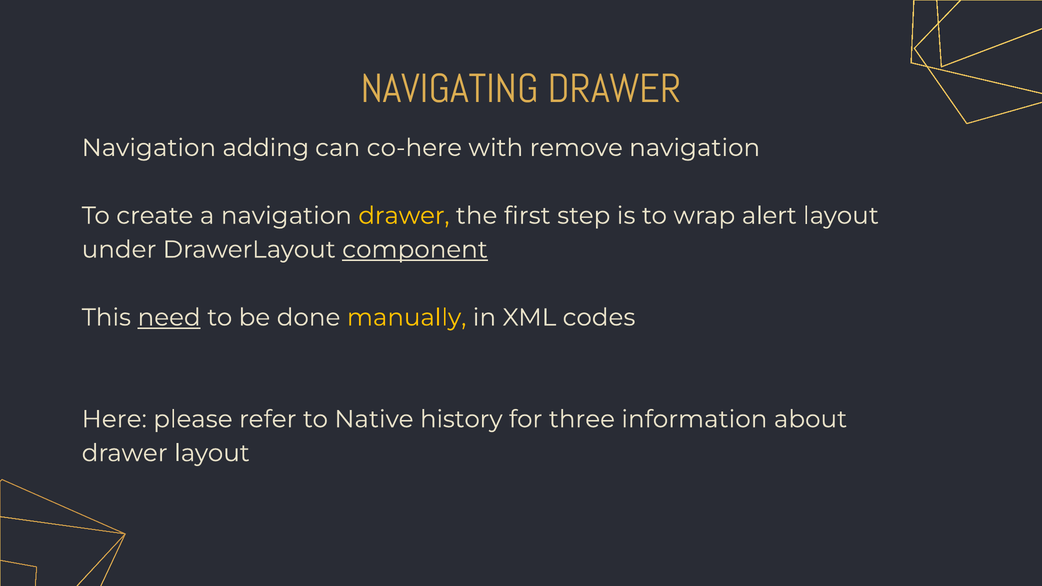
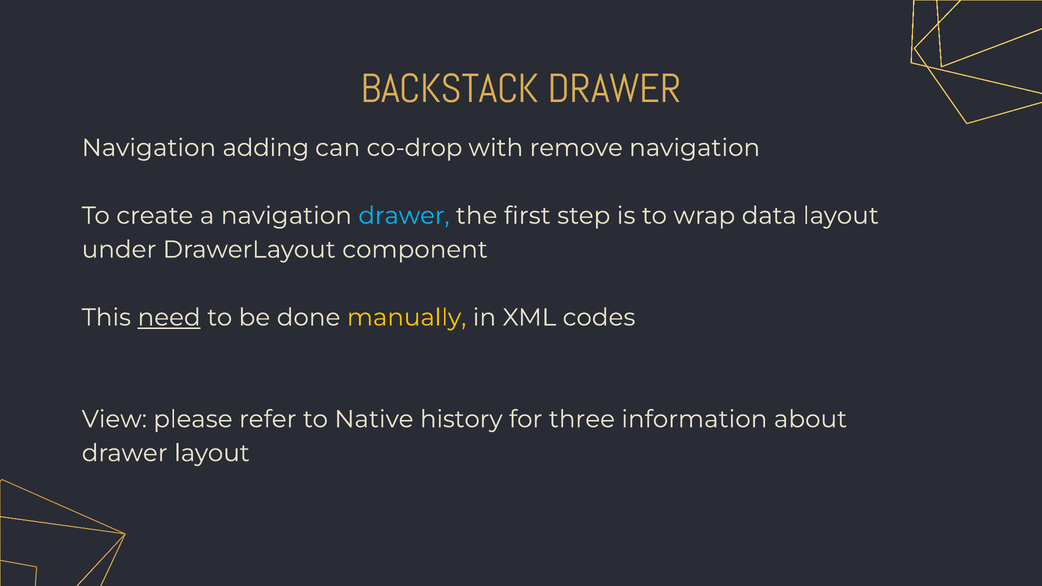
NAVIGATING: NAVIGATING -> BACKSTACK (450, 89)
co-here: co-here -> co-drop (414, 148)
drawer colour: yellow -> light blue (404, 216)
alert: alert -> data (769, 216)
component underline: present -> none (415, 250)
Here: Here -> View (114, 419)
